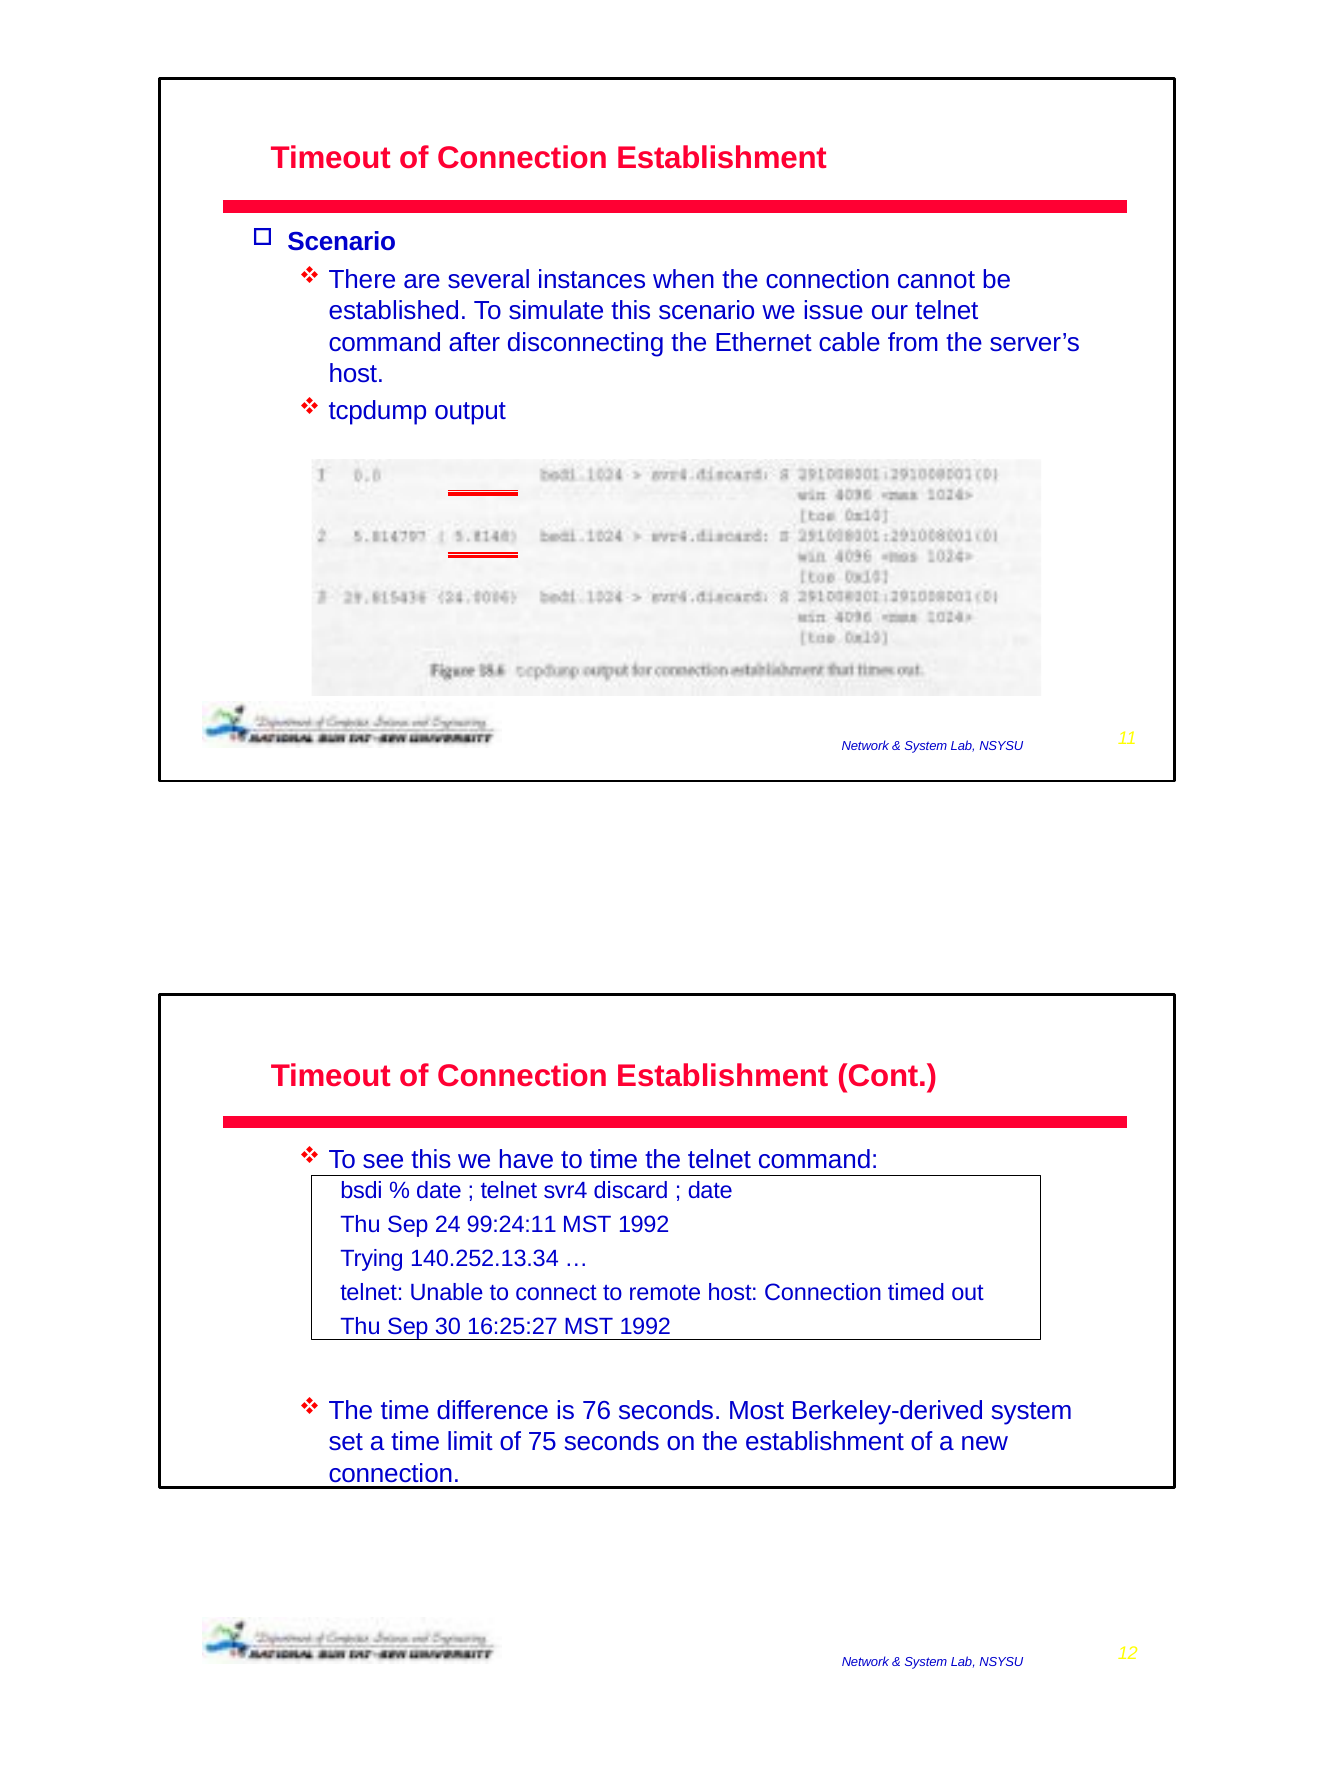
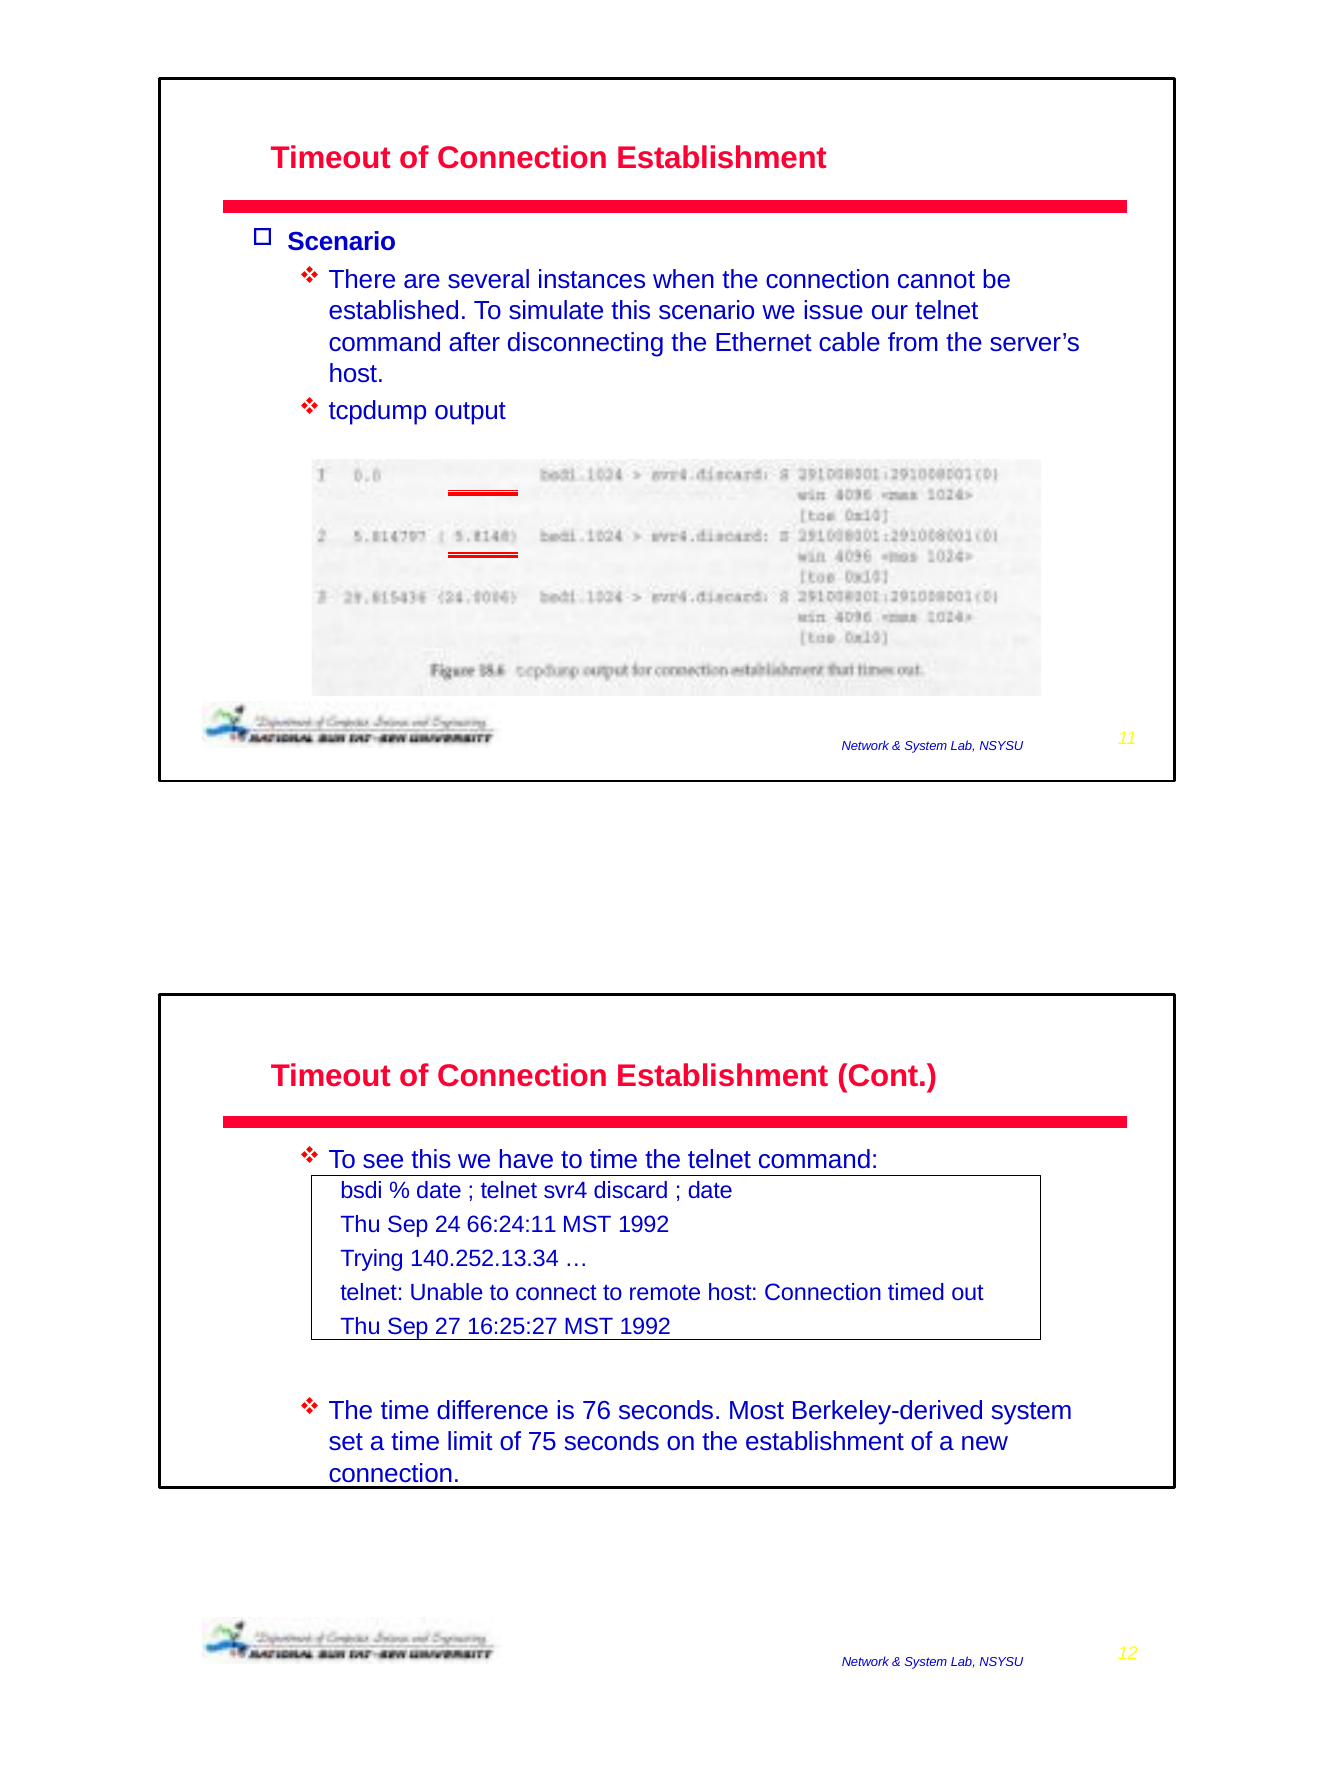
99:24:11: 99:24:11 -> 66:24:11 (512, 1225)
30: 30 -> 27 (448, 1326)
